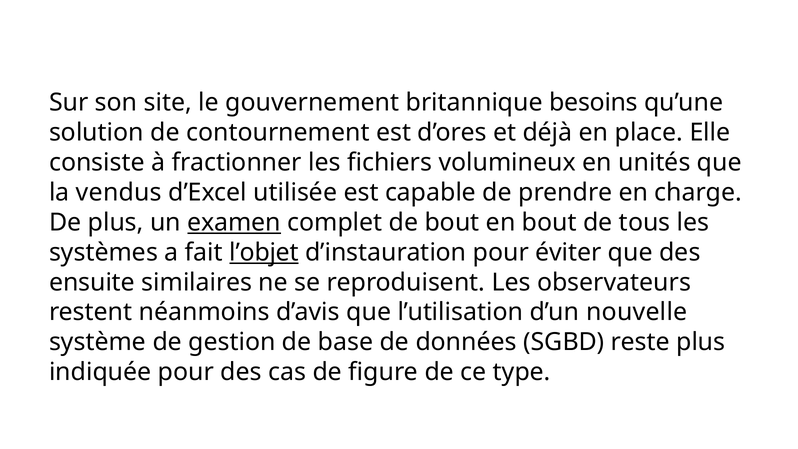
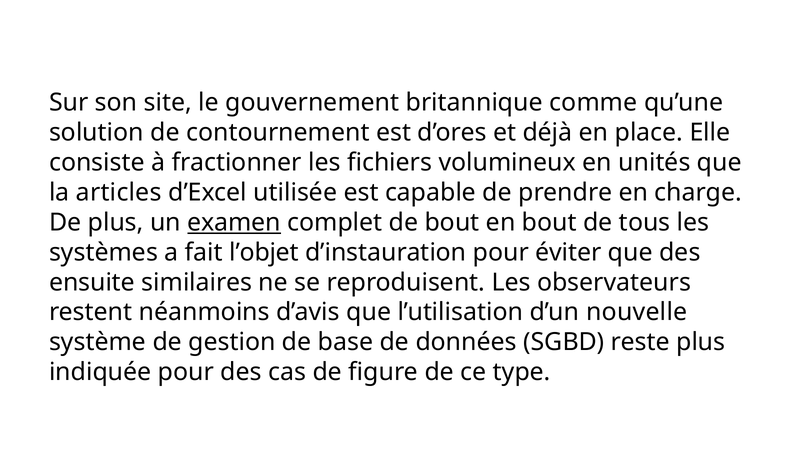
besoins: besoins -> comme (593, 103)
vendus: vendus -> articles (119, 192)
l’objet underline: present -> none (264, 252)
